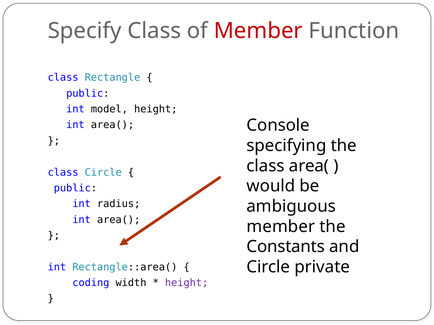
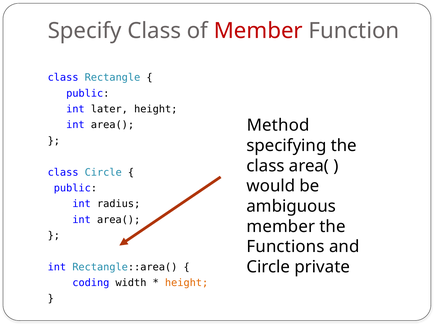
model: model -> later (109, 109)
Console: Console -> Method (278, 126)
Constants: Constants -> Functions (286, 247)
height colour: purple -> orange (187, 283)
